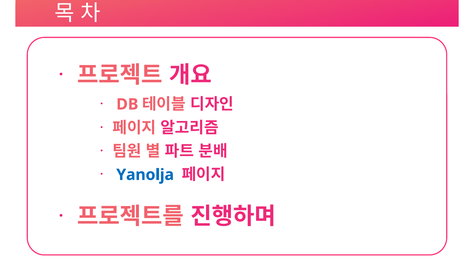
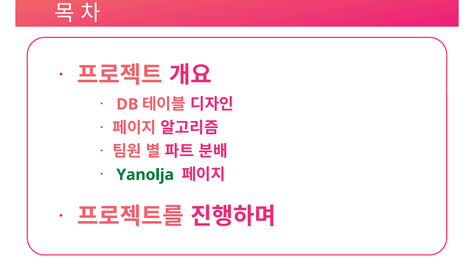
Yanolja colour: blue -> green (145, 175)
